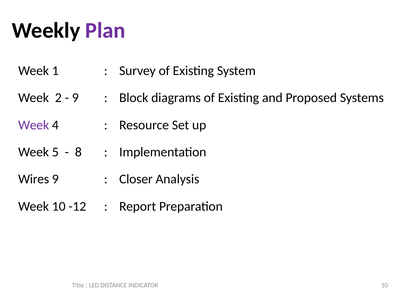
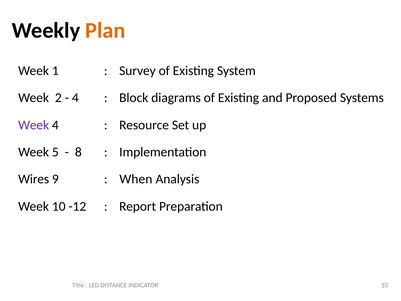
Plan colour: purple -> orange (105, 30)
9: 9 -> 4 (75, 98)
Closer: Closer -> When (136, 179)
